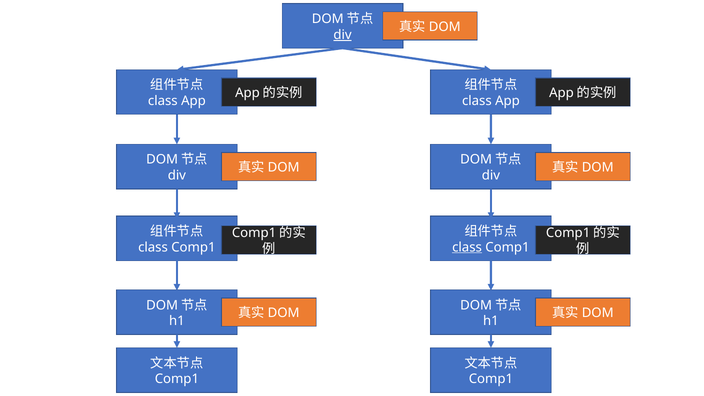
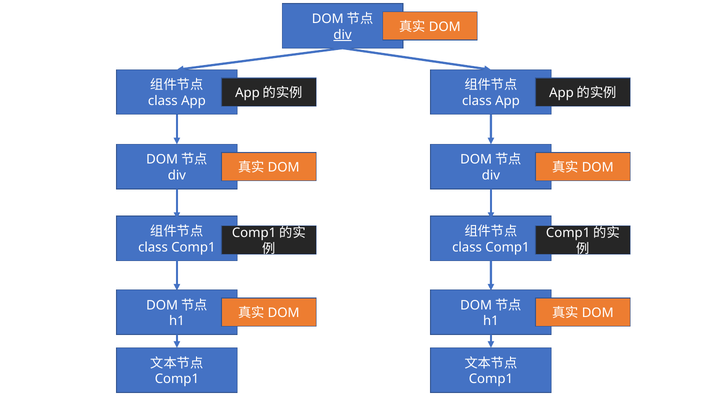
class underline: present -> none (467, 247)
